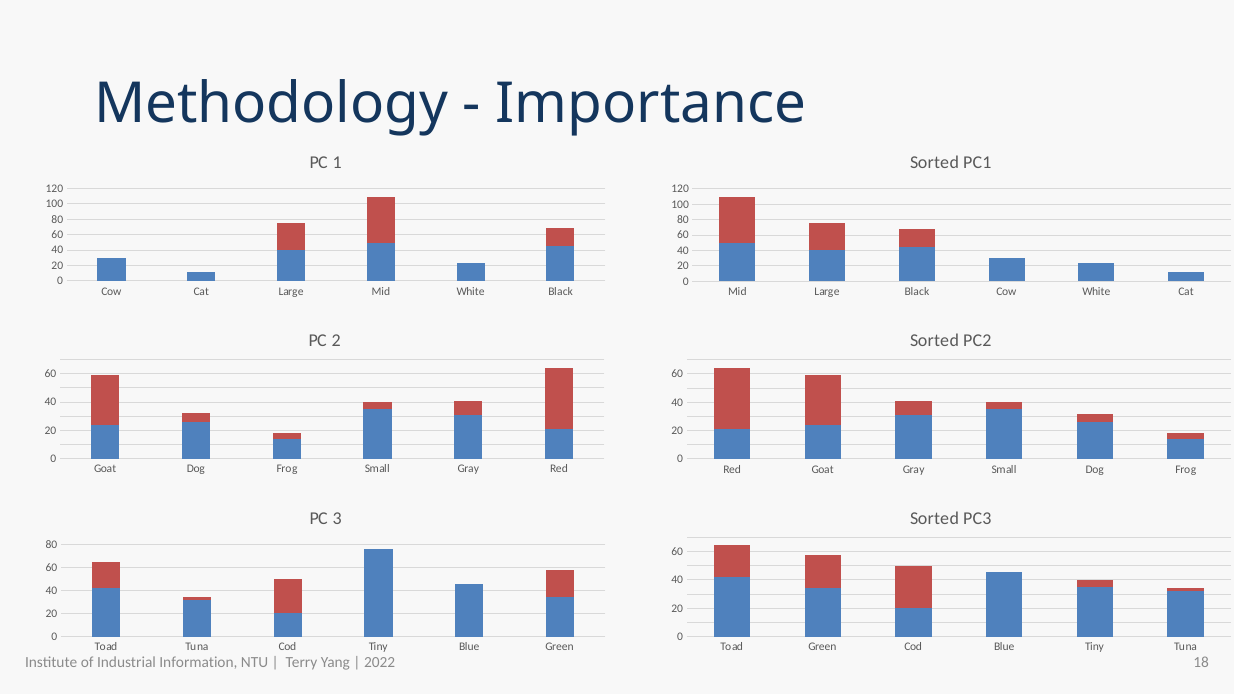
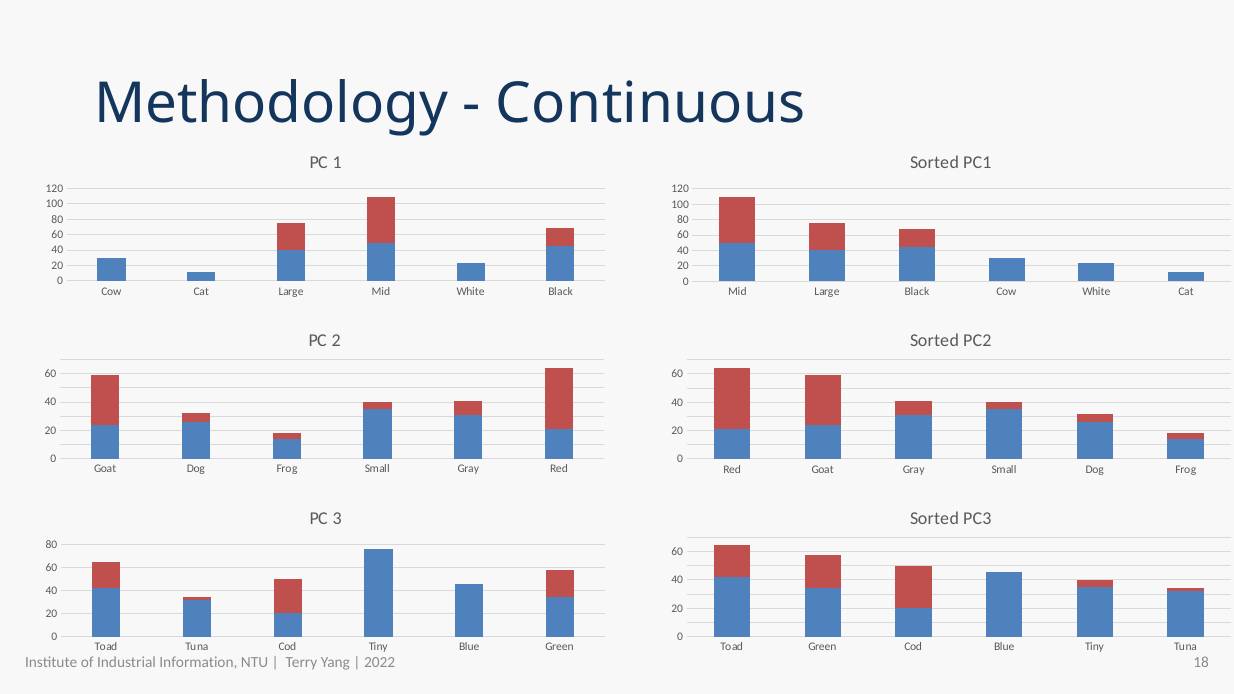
Importance: Importance -> Continuous (651, 104)
